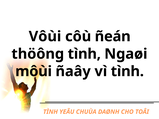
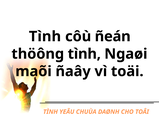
Vôùi: Vôùi -> Tình (45, 37)
môùi: môùi -> maõi (34, 72)
vì tình: tình -> toäi (127, 72)
